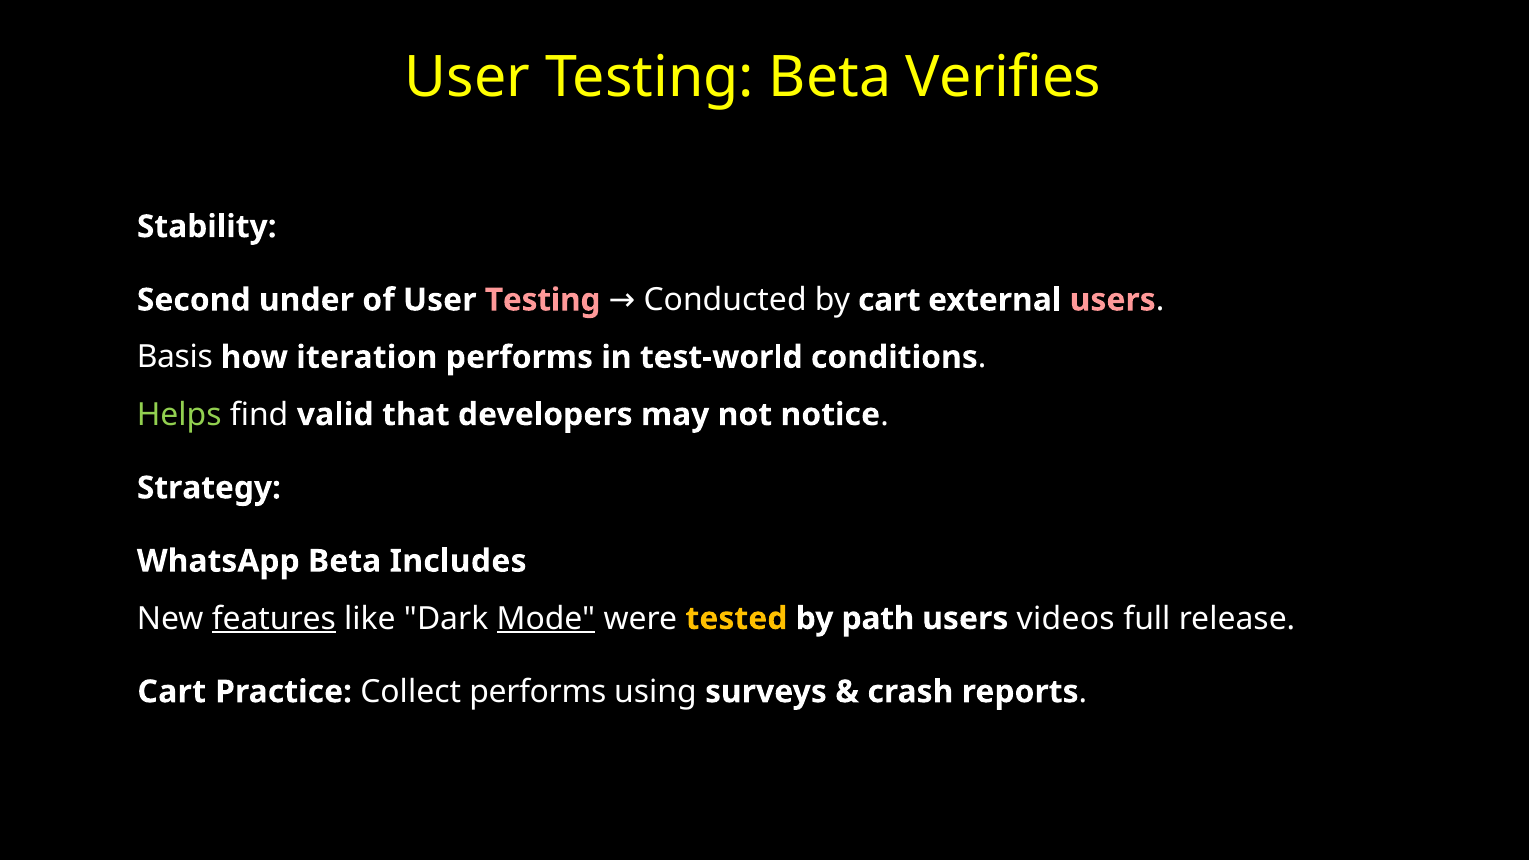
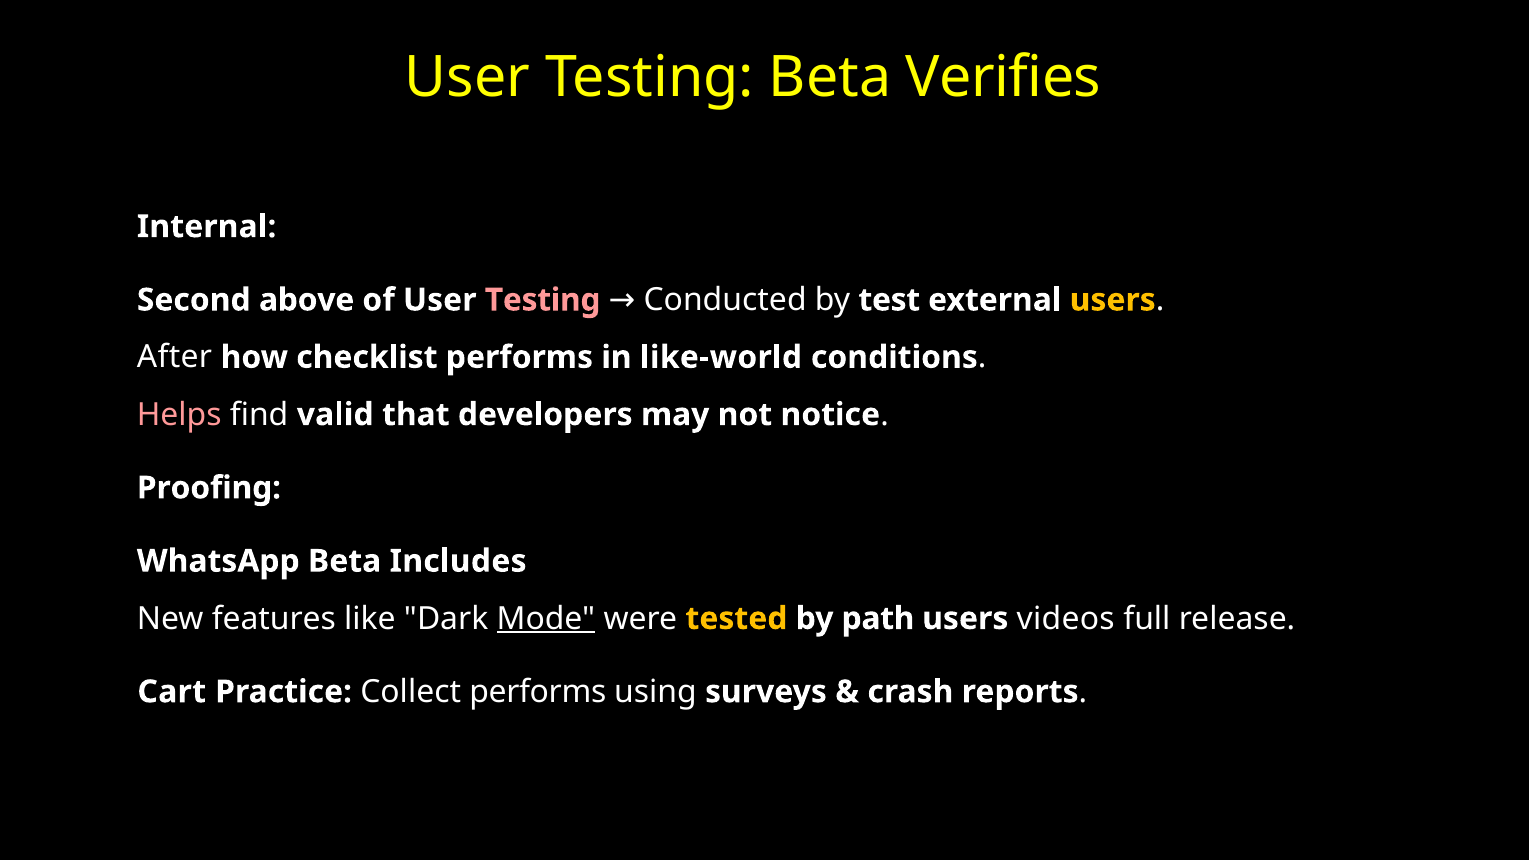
Stability: Stability -> Internal (207, 227)
cart: cart -> test (889, 300)
users colour: pink -> yellow (1113, 300)
under: under -> above (307, 300)
iteration: iteration -> checklist (367, 357)
test-world: test-world -> like-world (721, 357)
Basis: Basis -> After (174, 357)
Helps colour: light green -> pink (179, 415)
Strategy: Strategy -> Proofing (209, 488)
features underline: present -> none (274, 619)
